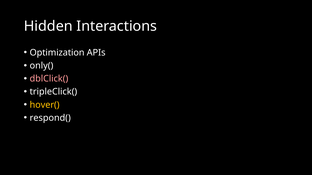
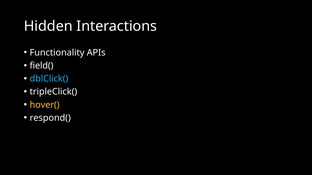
Optimization: Optimization -> Functionality (57, 53)
only(: only( -> field( (42, 66)
dblClick( colour: pink -> light blue (49, 79)
